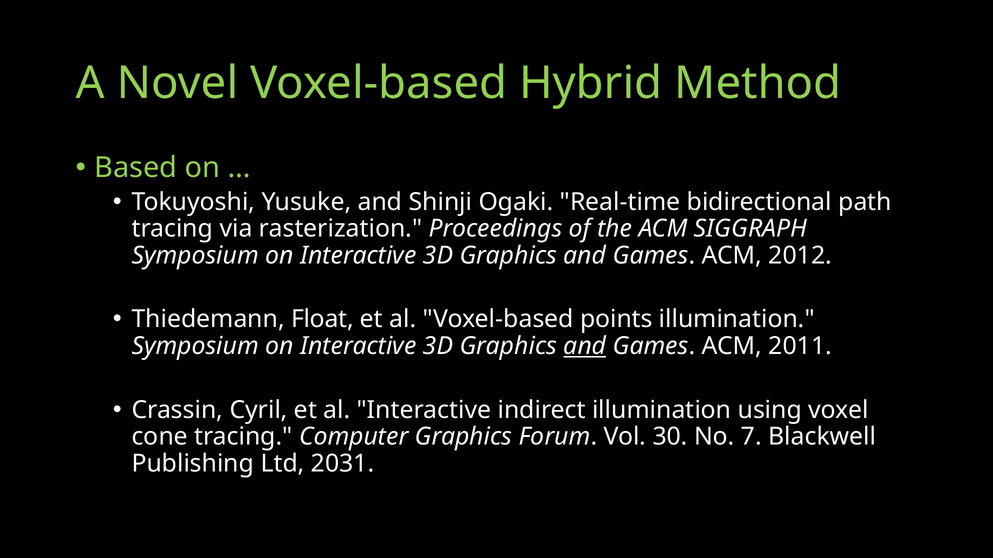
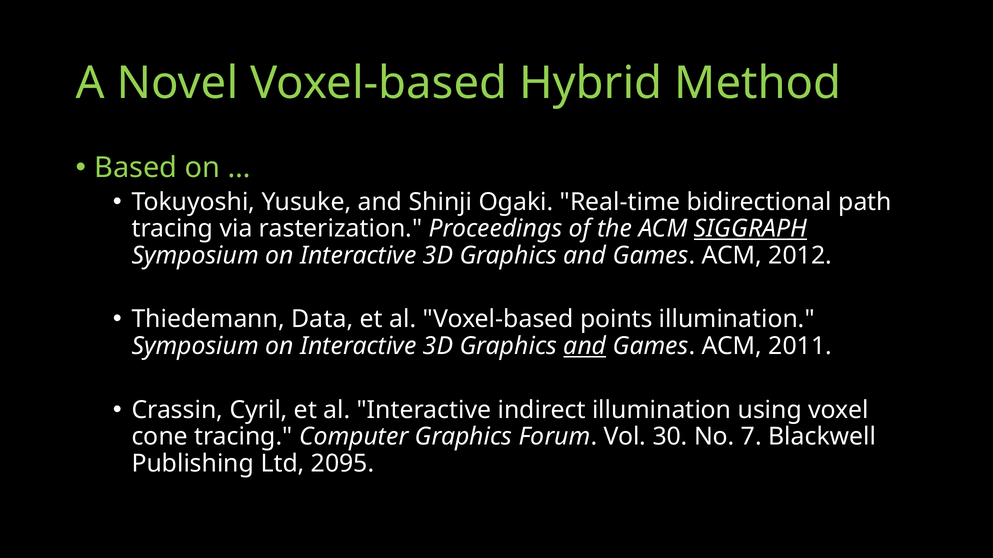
SIGGRAPH underline: none -> present (751, 229)
Float: Float -> Data (322, 320)
2031: 2031 -> 2095 (343, 464)
